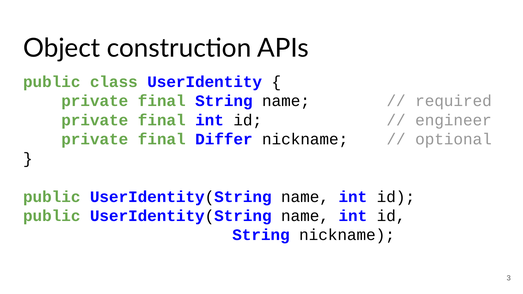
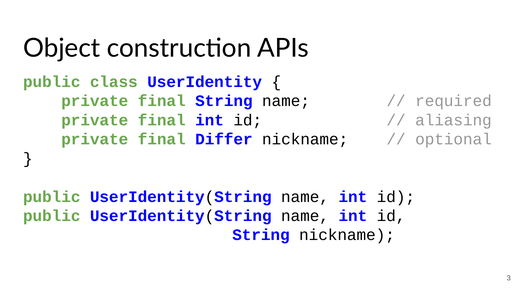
engineer: engineer -> aliasing (453, 120)
